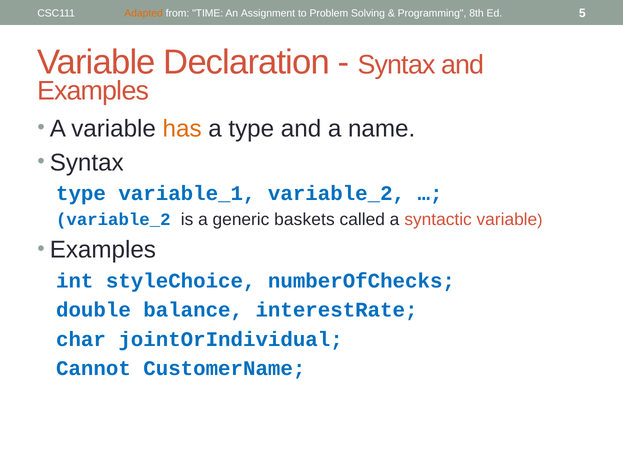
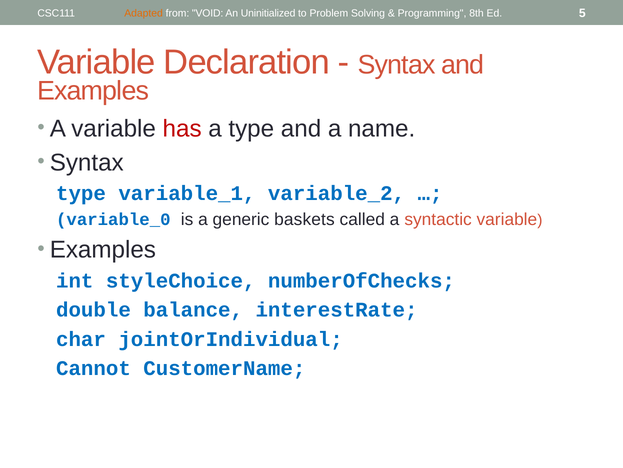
TIME: TIME -> VOID (208, 13)
Assignment: Assignment -> Uninitialized (268, 13)
has colour: orange -> red (182, 128)
variable_2: variable_2 -> variable_0 (113, 219)
